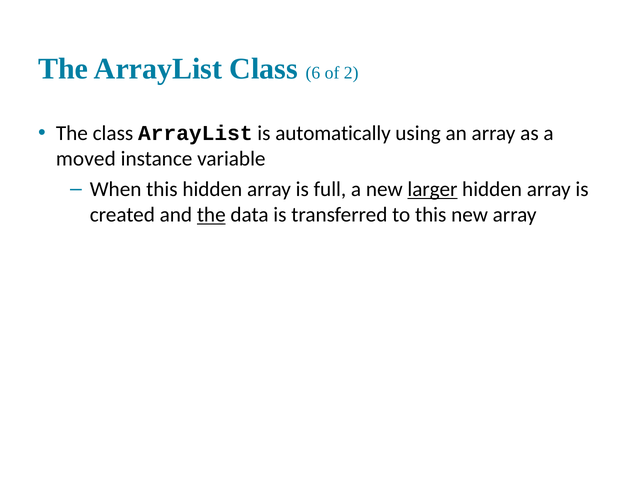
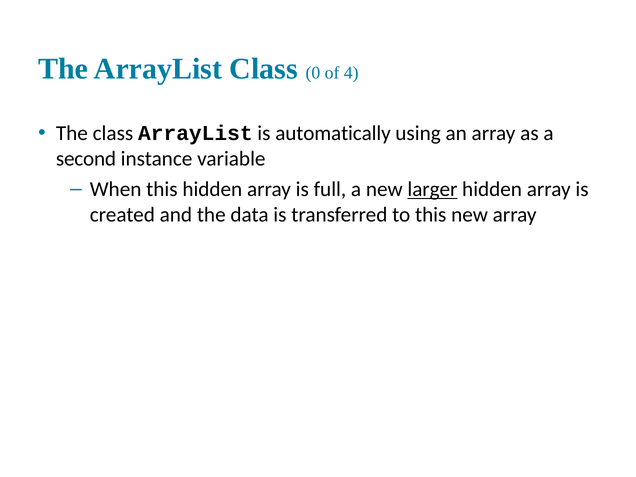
6: 6 -> 0 (313, 73)
2: 2 -> 4 (351, 73)
moved: moved -> second (86, 159)
the underline: present -> none (211, 215)
